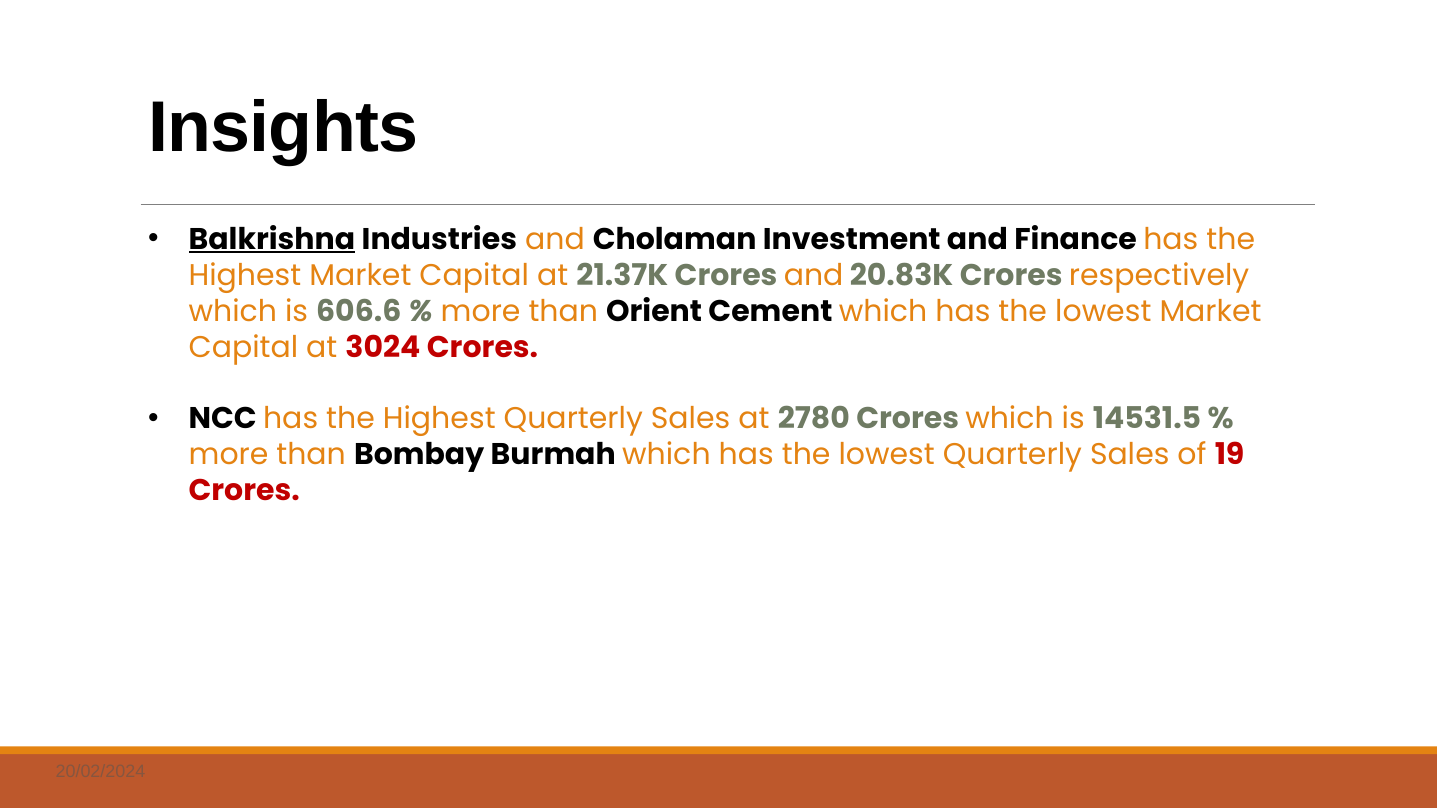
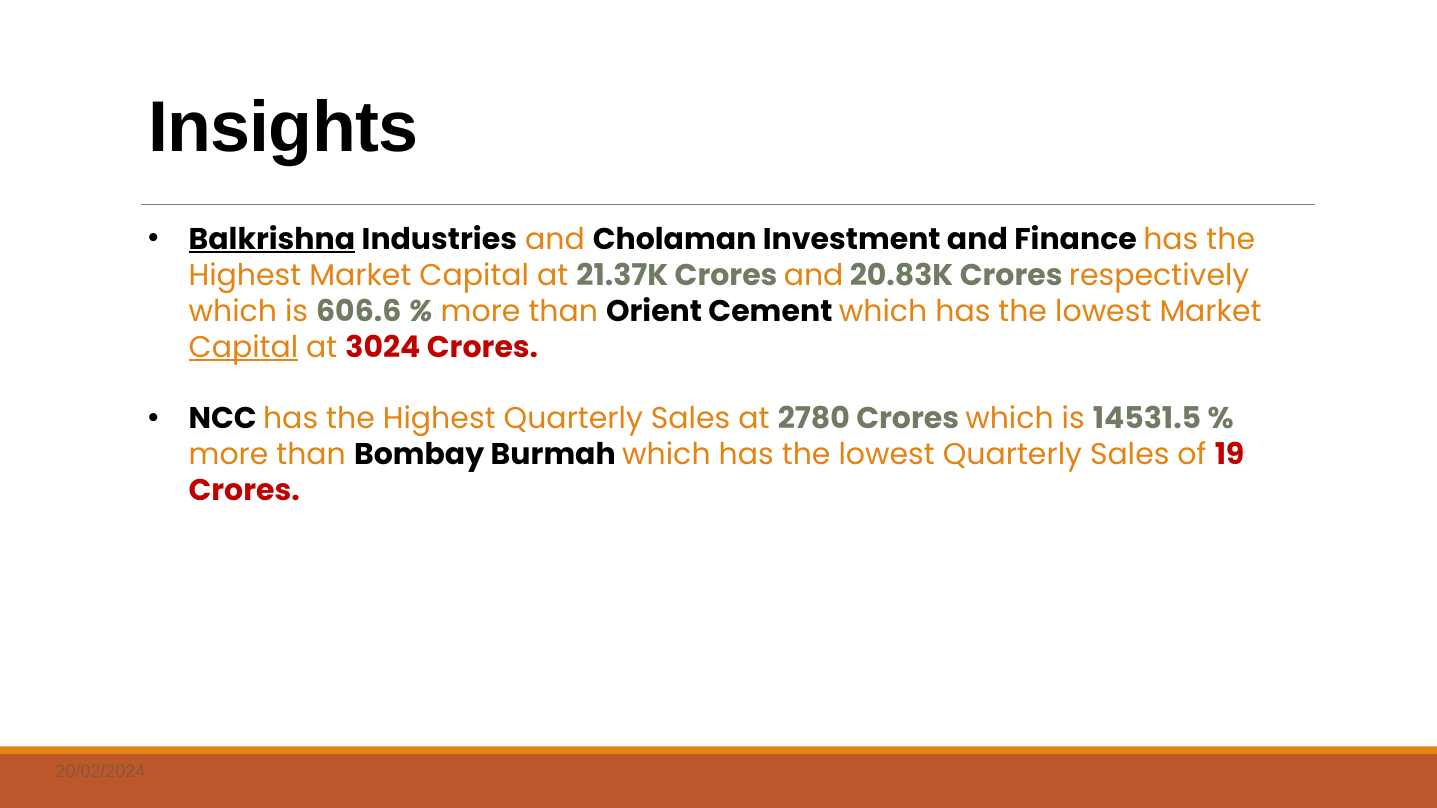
Capital underline: none -> present (243, 347)
